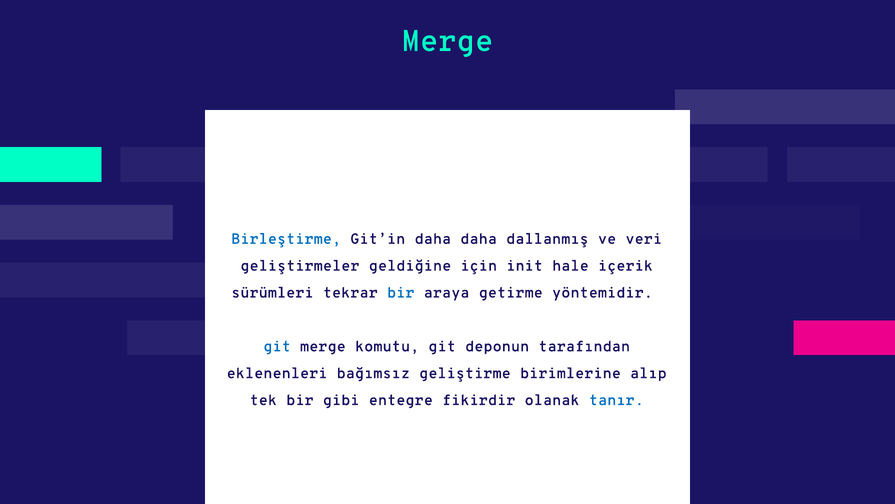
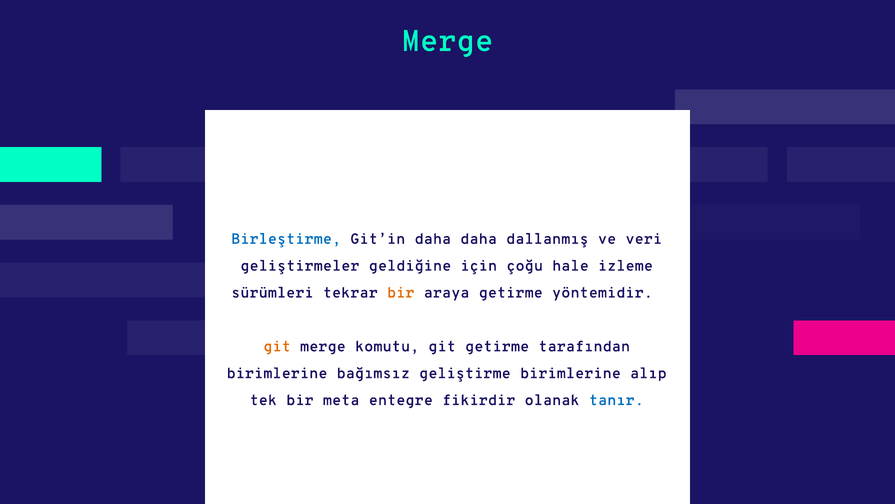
init: init -> çoğu (525, 265)
içerik: içerik -> izleme (626, 265)
bir colour: blue -> orange (401, 292)
git colour: blue -> orange (277, 346)
git deponun: deponun -> getirme (497, 346)
eklenenleri: eklenenleri -> birimlerine (277, 373)
gibi: gibi -> meta (341, 400)
